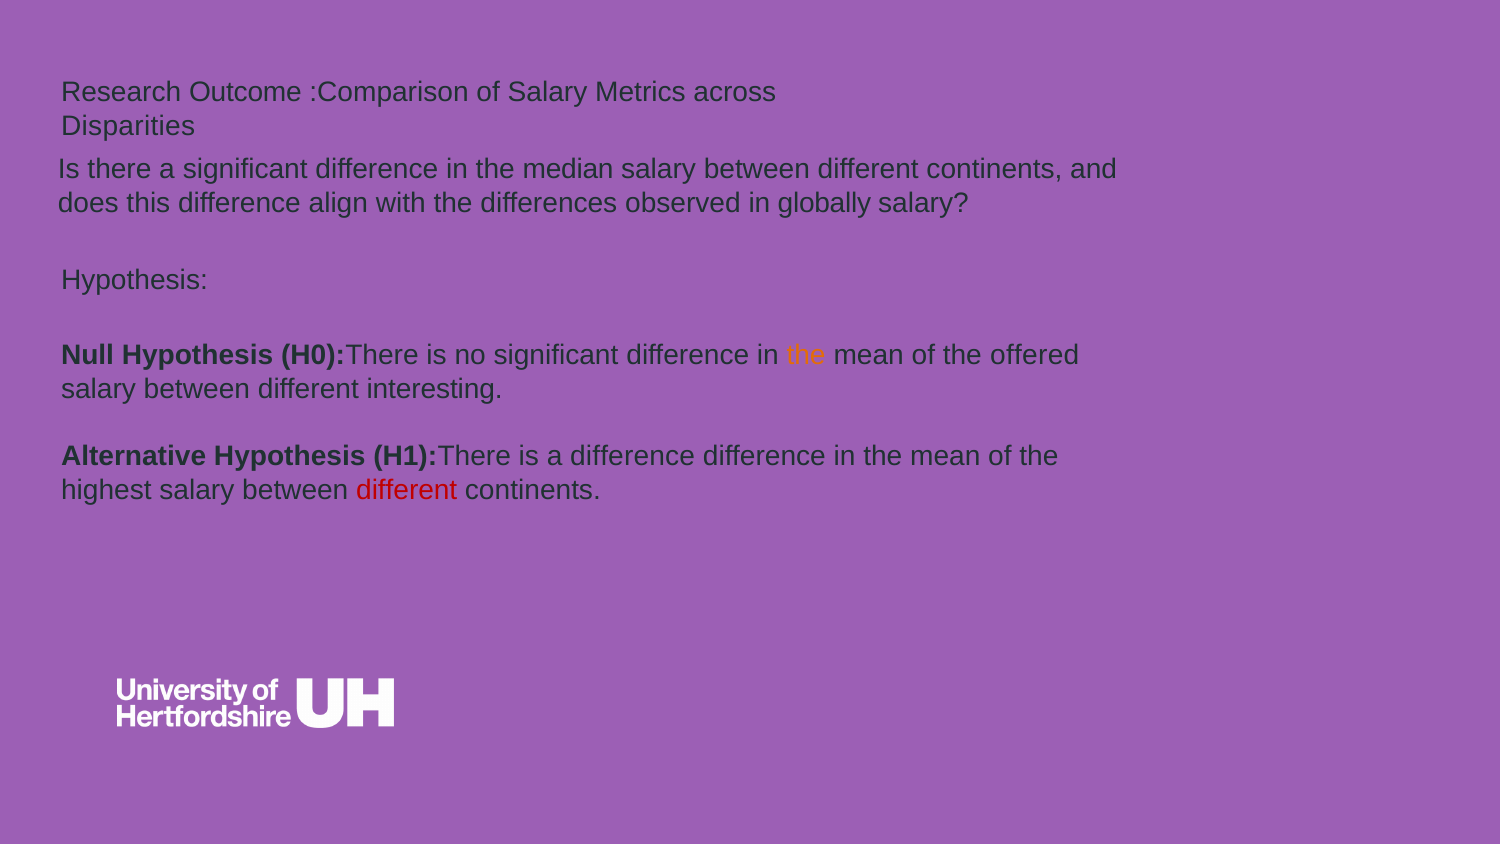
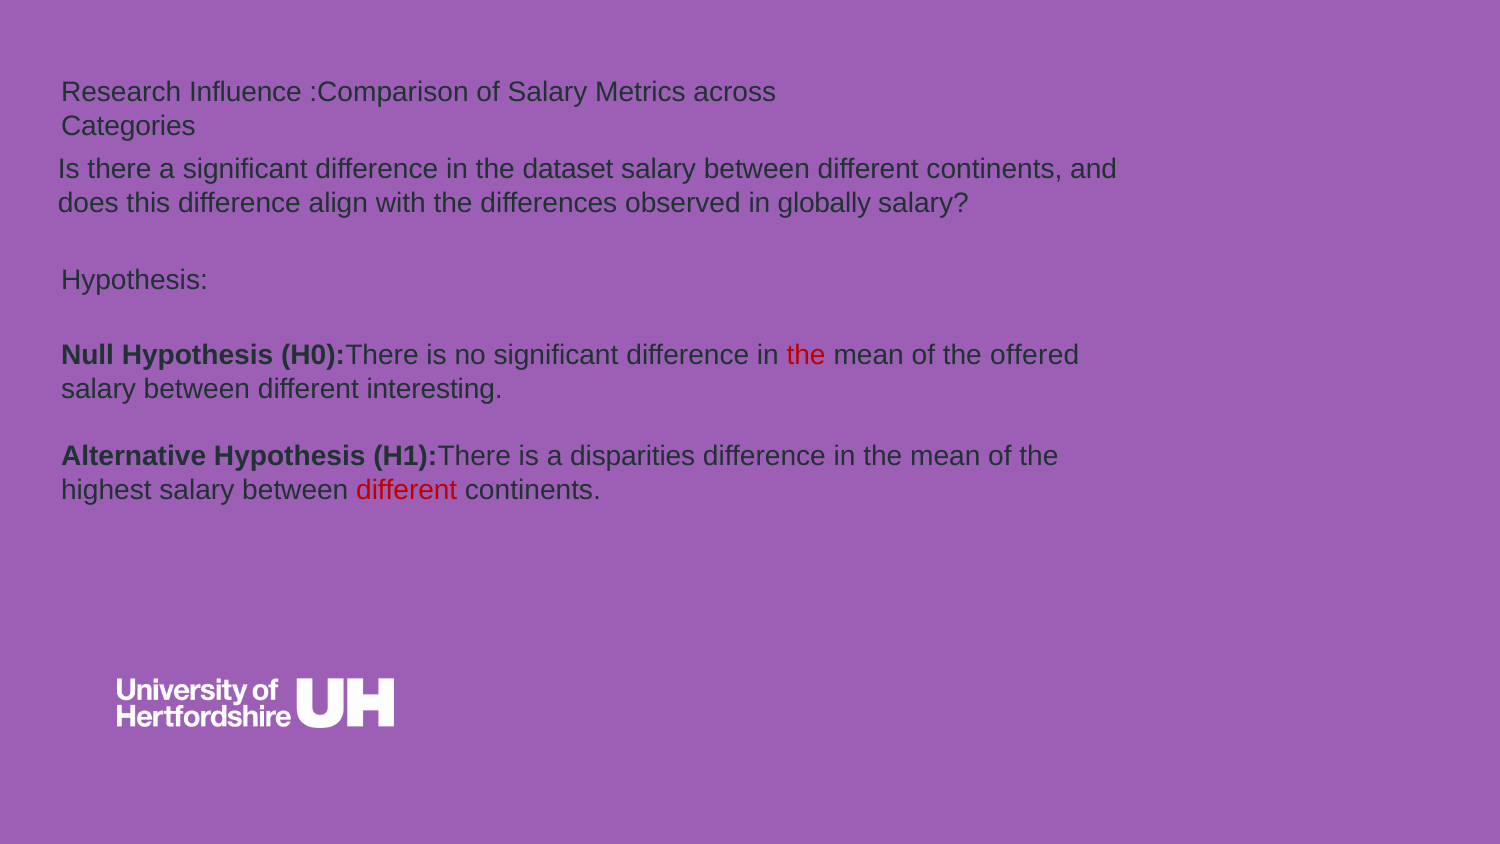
Outcome: Outcome -> Influence (245, 92)
Disparities: Disparities -> Categories (128, 126)
median: median -> dataset (568, 169)
the colour: orange -> red (806, 355)
a difference: difference -> disparities (633, 457)
